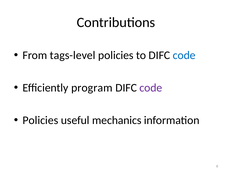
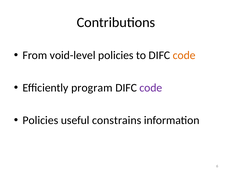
tags-level: tags-level -> void-level (73, 55)
code colour: blue -> orange (184, 55)
mechanics: mechanics -> constrains (117, 120)
